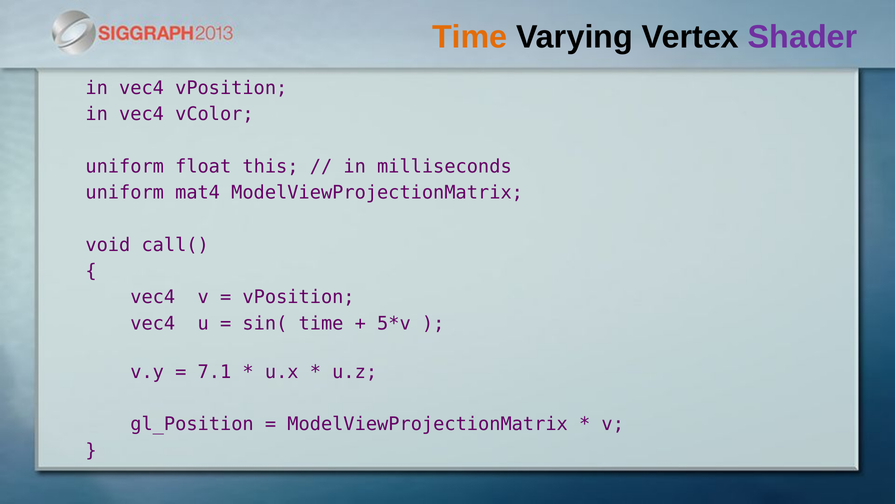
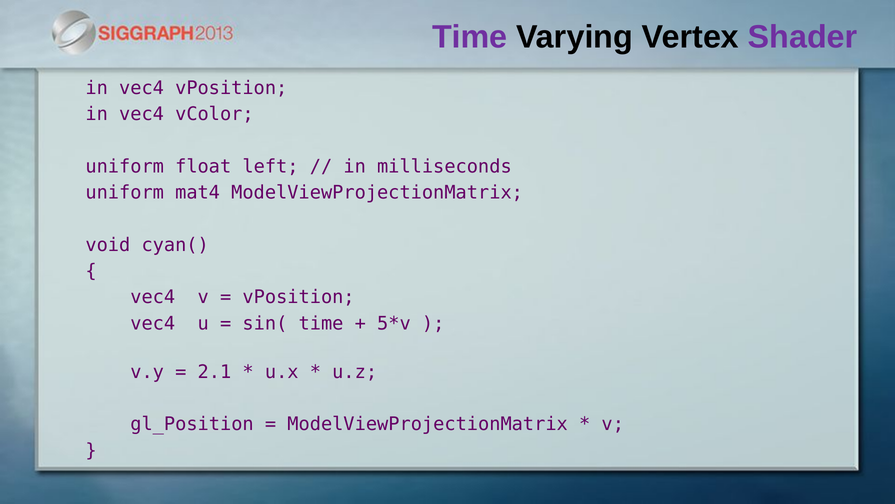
Time colour: orange -> purple (470, 37)
this: this -> left (270, 166)
call(: call( -> cyan( (175, 245)
7.1: 7.1 -> 2.1 (214, 372)
